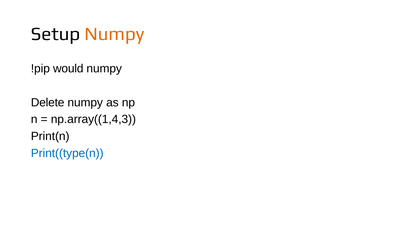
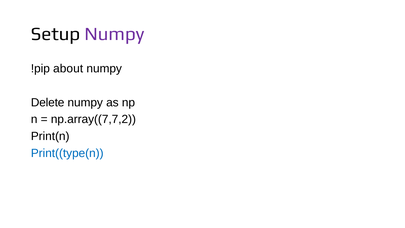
Numpy colour: orange -> purple (114, 34)
would: would -> about (68, 68)
np.array((1,4,3: np.array((1,4,3 -> np.array((7,7,2 (93, 119)
